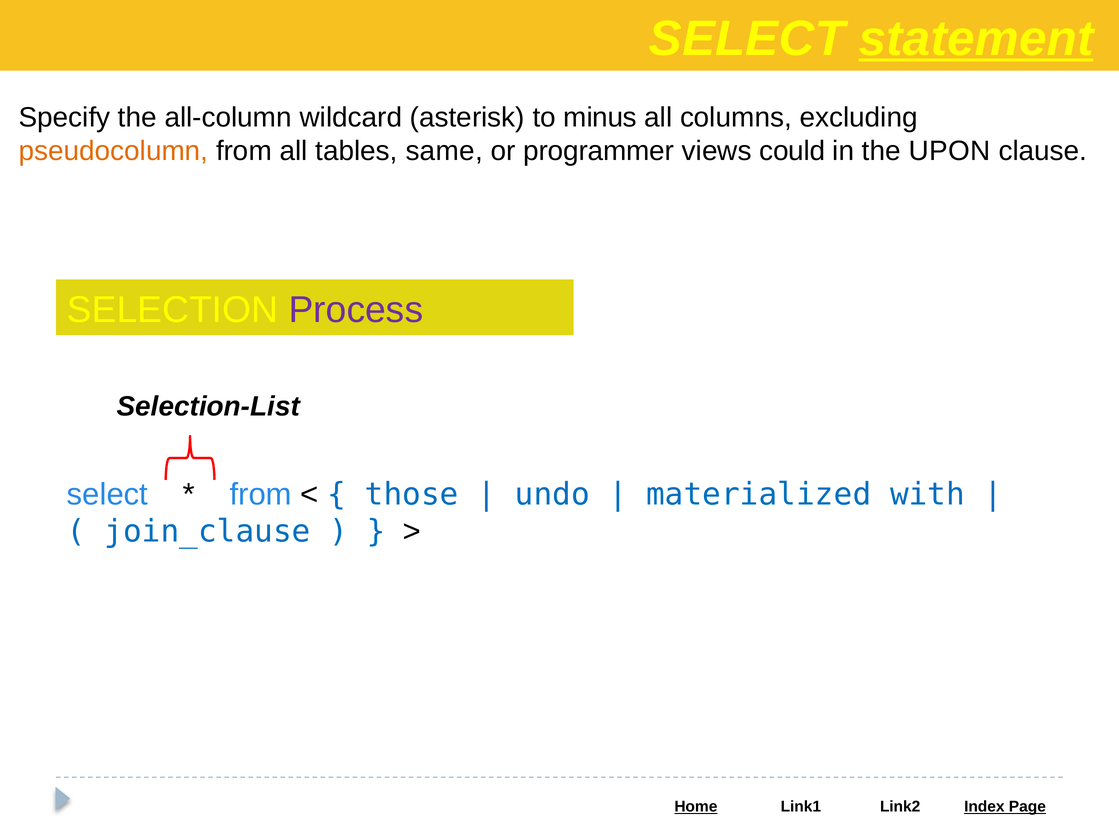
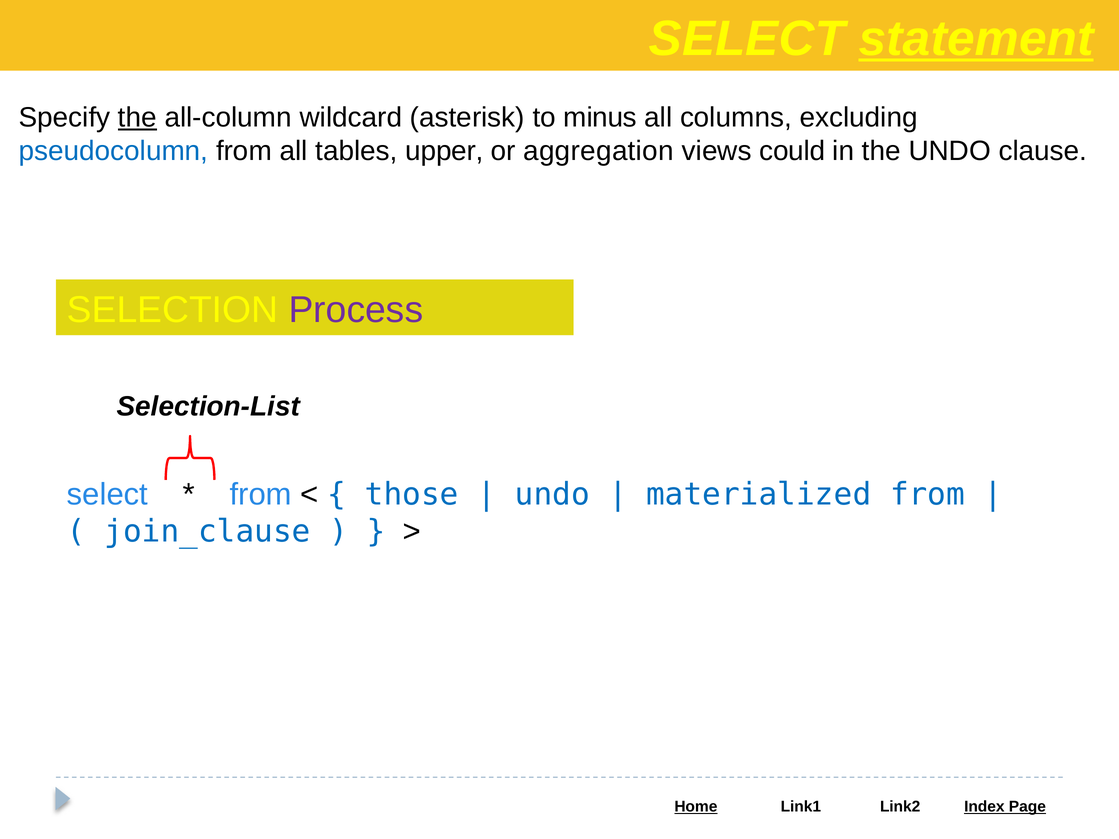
the underline: none -> present (137, 117)
pseudocolumn colour: orange -> blue (113, 151)
same: same -> upper (444, 151)
programmer: programmer -> aggregation (599, 151)
the UPON: UPON -> UNDO (950, 151)
materialized with: with -> from (927, 494)
